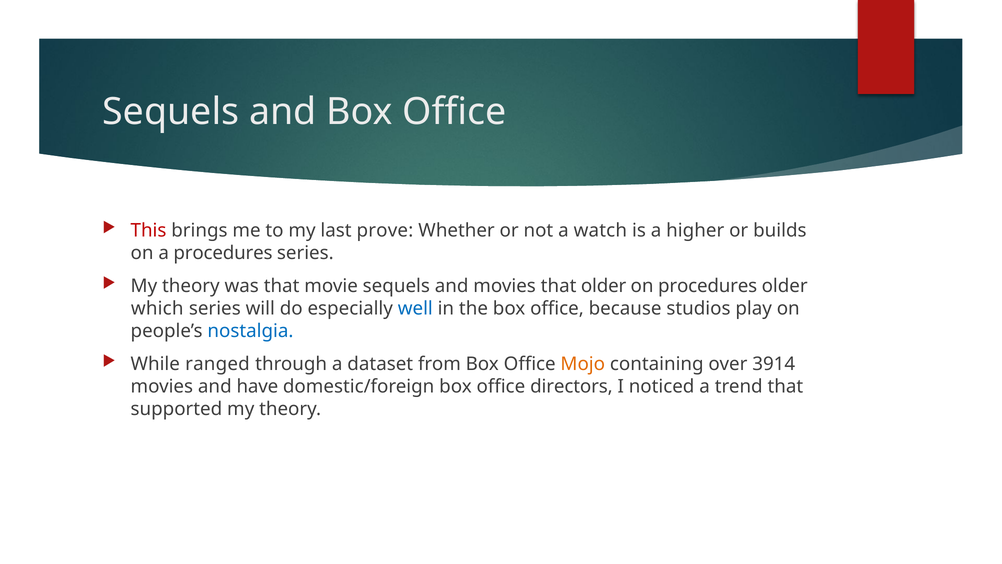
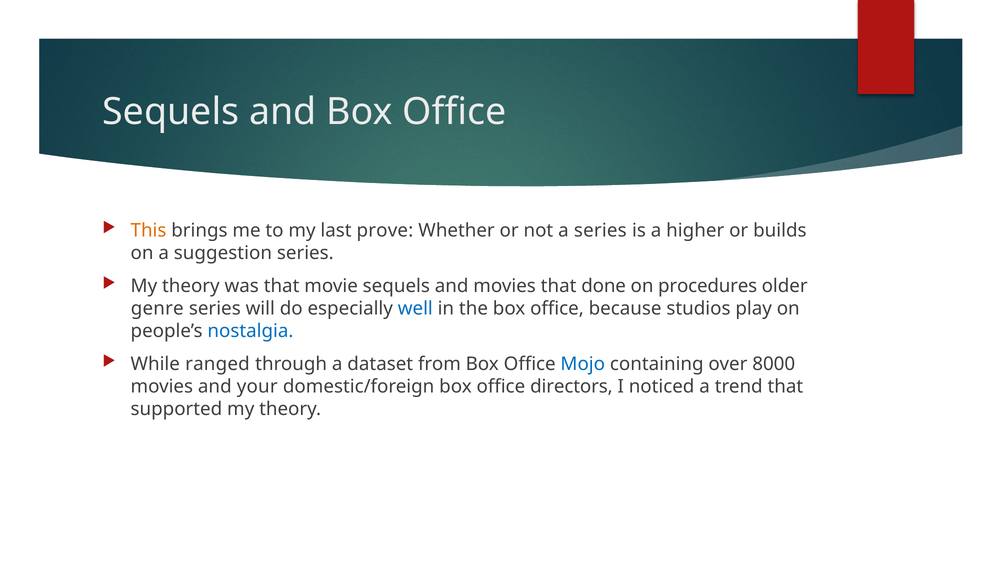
This colour: red -> orange (149, 230)
a watch: watch -> series (600, 230)
a procedures: procedures -> suggestion (223, 253)
that older: older -> done (604, 286)
which: which -> genre (157, 308)
Mojo colour: orange -> blue (583, 364)
3914: 3914 -> 8000 (774, 364)
have: have -> your (257, 386)
